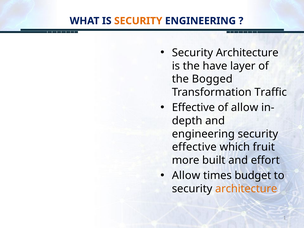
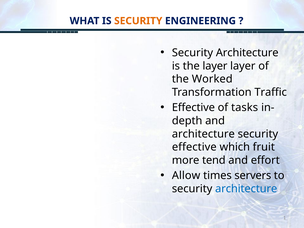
the have: have -> layer (215, 66)
Bogged: Bogged -> Worked (212, 79)
of allow: allow -> tasks (245, 108)
engineering: engineering -> architecture (203, 134)
built: built -> tend (214, 160)
budget: budget -> servers (253, 176)
architecture colour: orange -> blue (246, 189)
